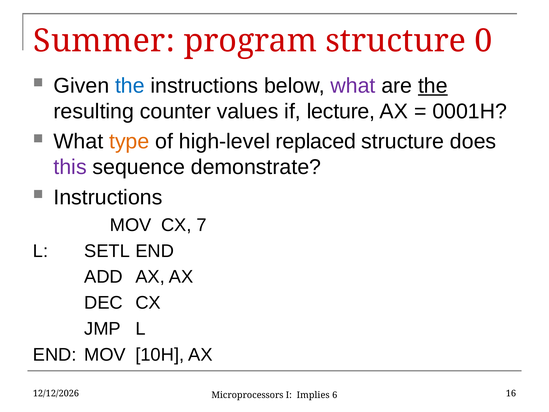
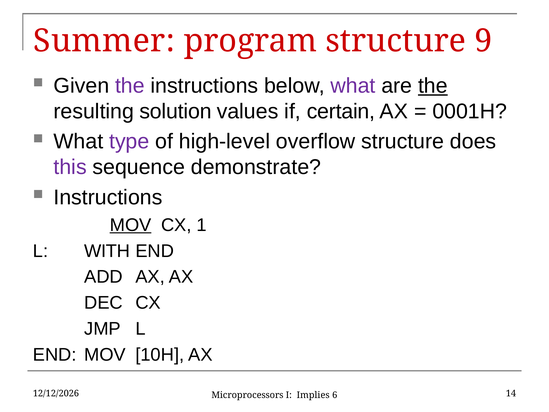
0: 0 -> 9 (483, 41)
the colour: blue -> purple (130, 86)
counter: counter -> solution (176, 111)
lecture: lecture -> certain (341, 111)
type colour: orange -> purple (129, 142)
replaced: replaced -> overflow (316, 142)
MOV underline: none -> present (131, 225)
7: 7 -> 1 (202, 225)
SETL: SETL -> WITH (107, 251)
16: 16 -> 14 (511, 393)
